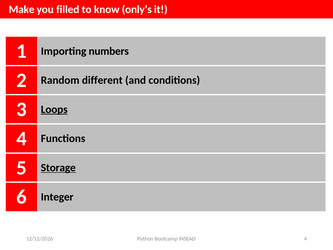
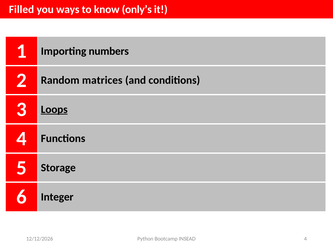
Make: Make -> Filled (22, 10)
filled: filled -> ways (68, 10)
different: different -> matrices (102, 80)
Storage underline: present -> none (58, 168)
